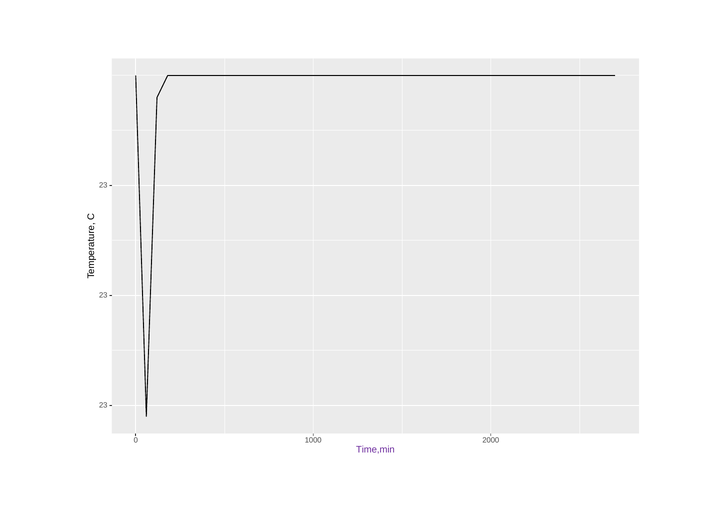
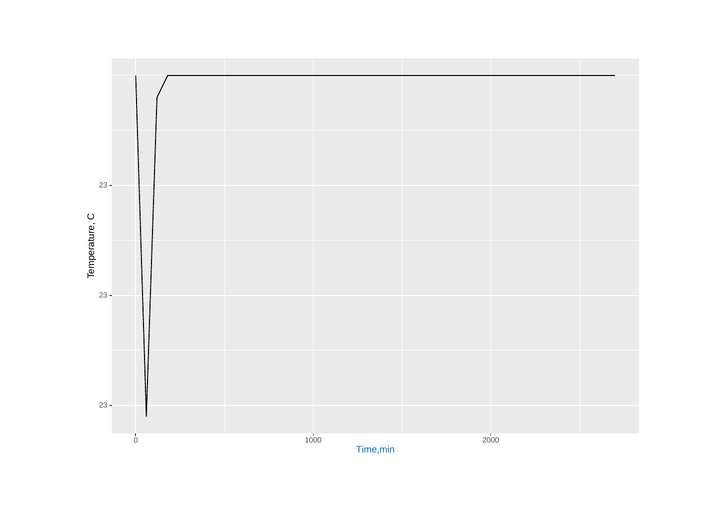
Time,min colour: purple -> blue (375, 450)
